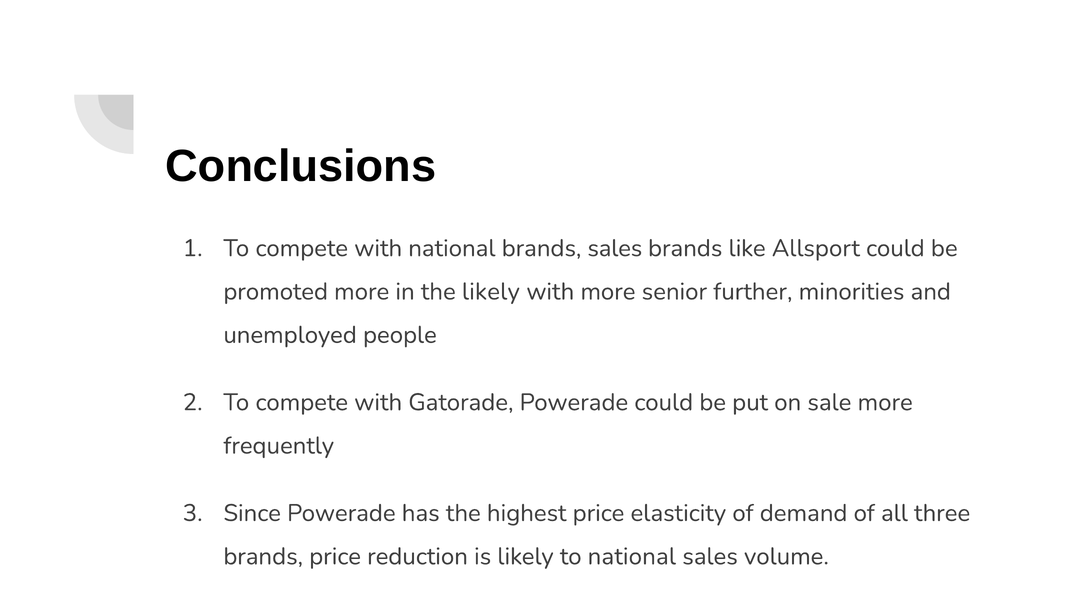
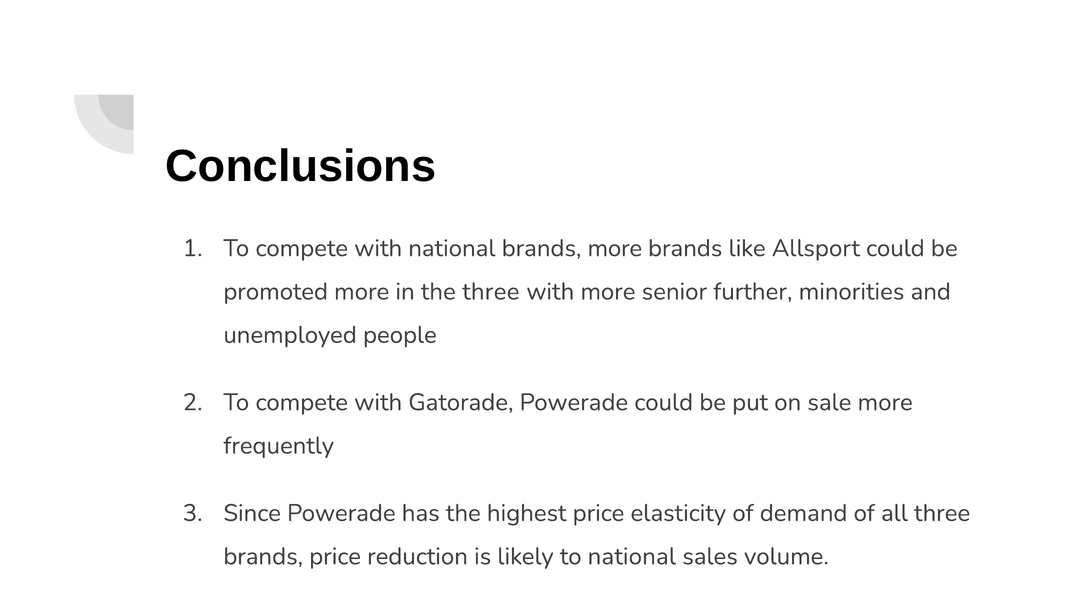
brands sales: sales -> more (615, 248)
the likely: likely -> three (491, 291)
